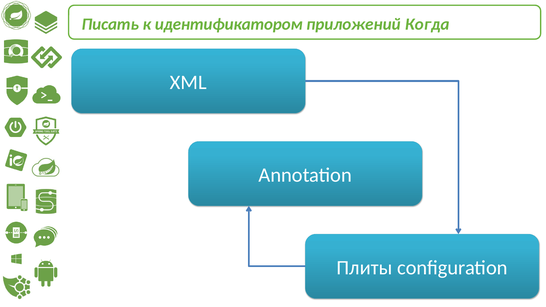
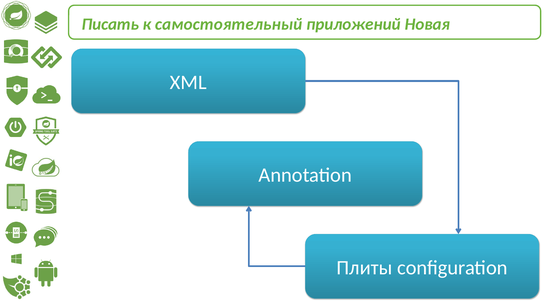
идентификатором: идентификатором -> самостоятельный (229, 24)
Когда: Когда -> Новая (427, 24)
